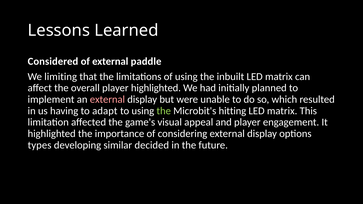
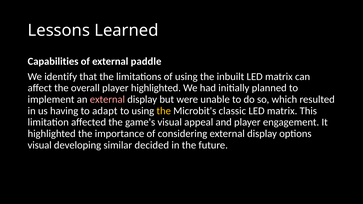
Considered: Considered -> Capabilities (53, 61)
limiting: limiting -> identify (61, 77)
the colour: light green -> yellow (164, 111)
hitting: hitting -> classic (232, 111)
types: types -> visual (40, 145)
